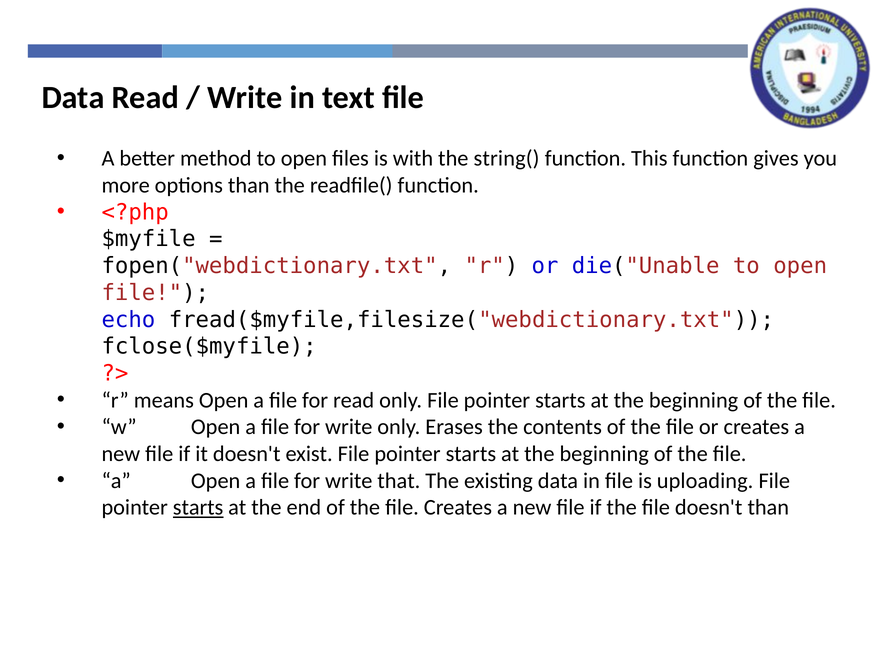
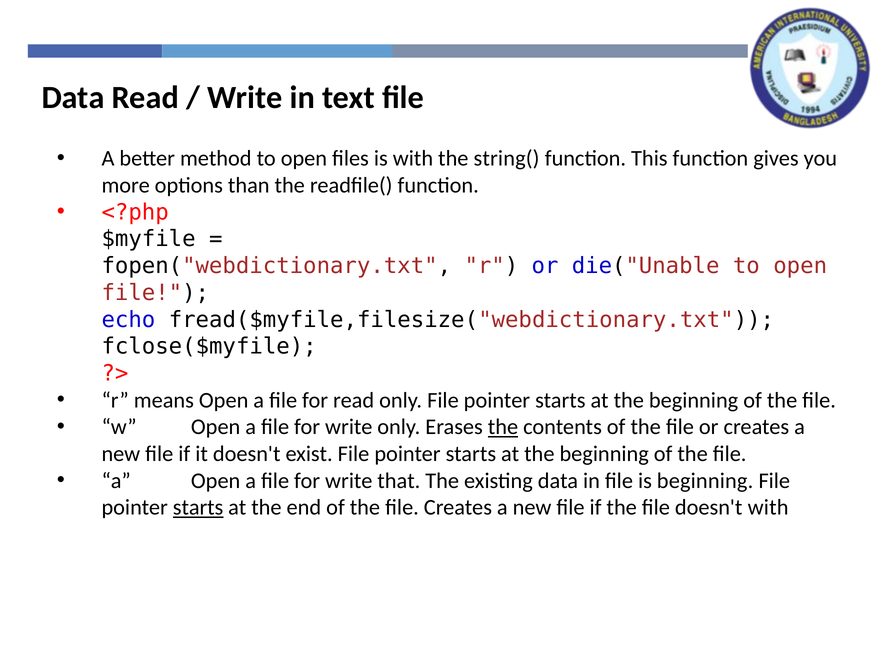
the underline: none -> present (503, 427)
is uploading: uploading -> beginning (705, 480)
doesn't than: than -> with (768, 507)
